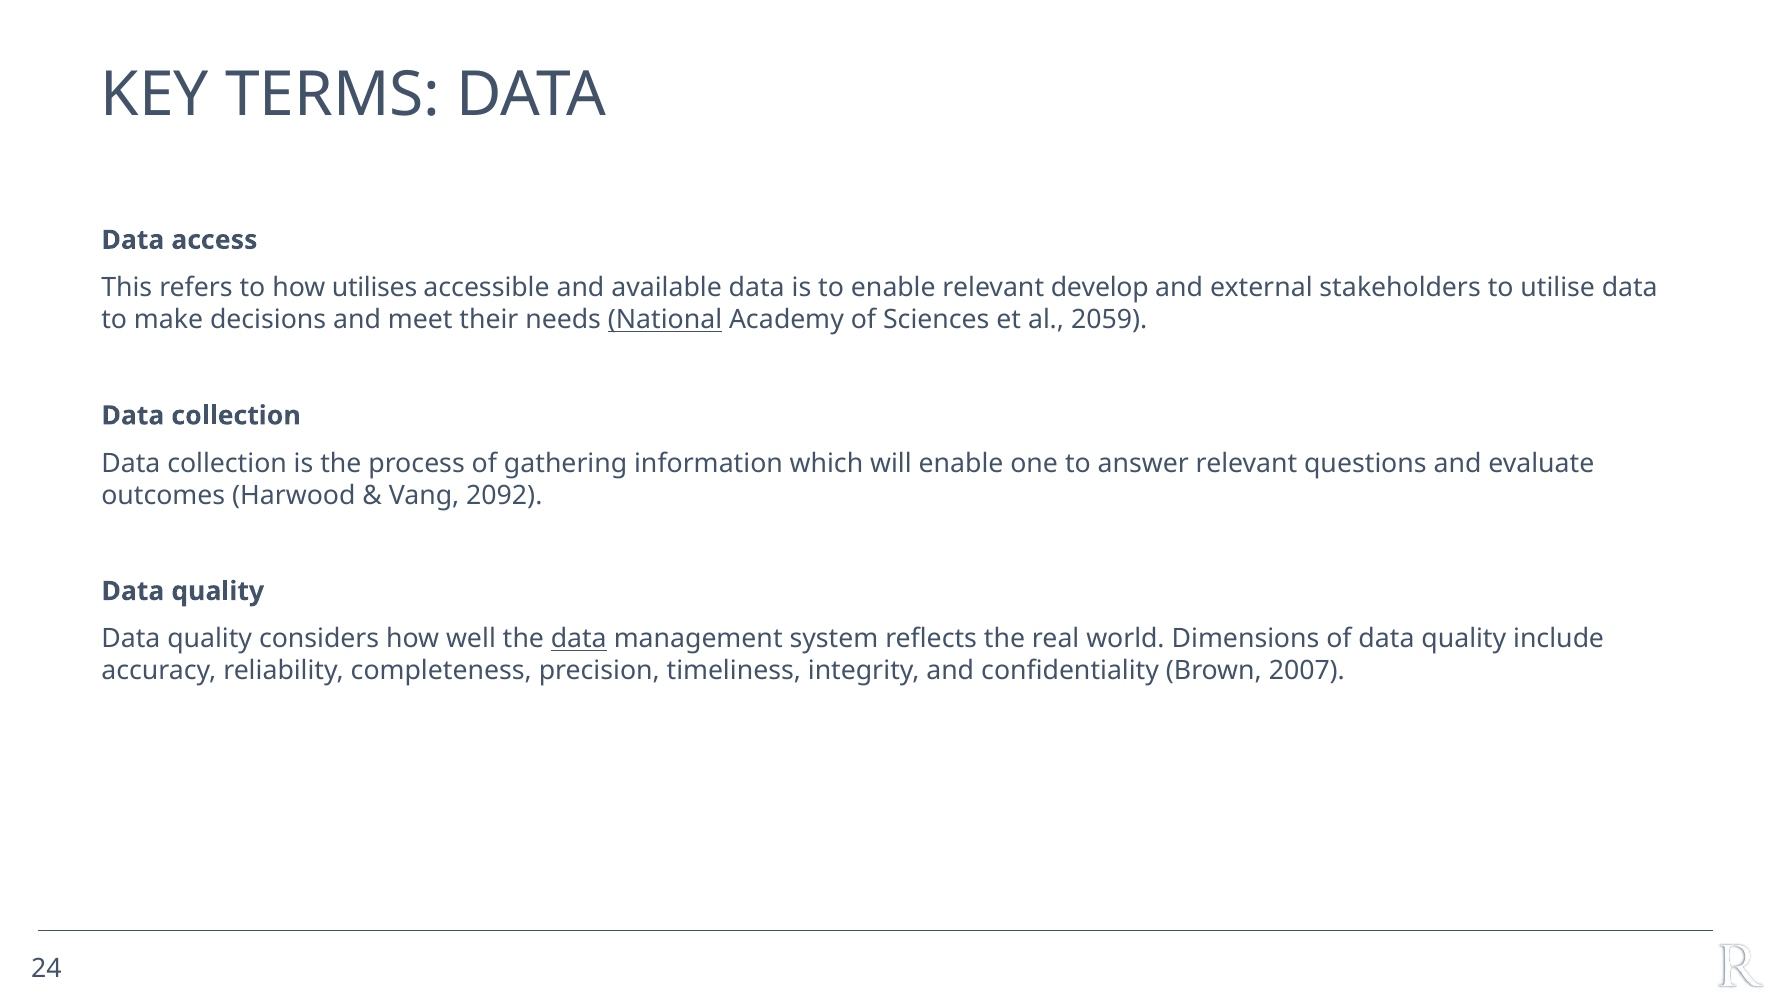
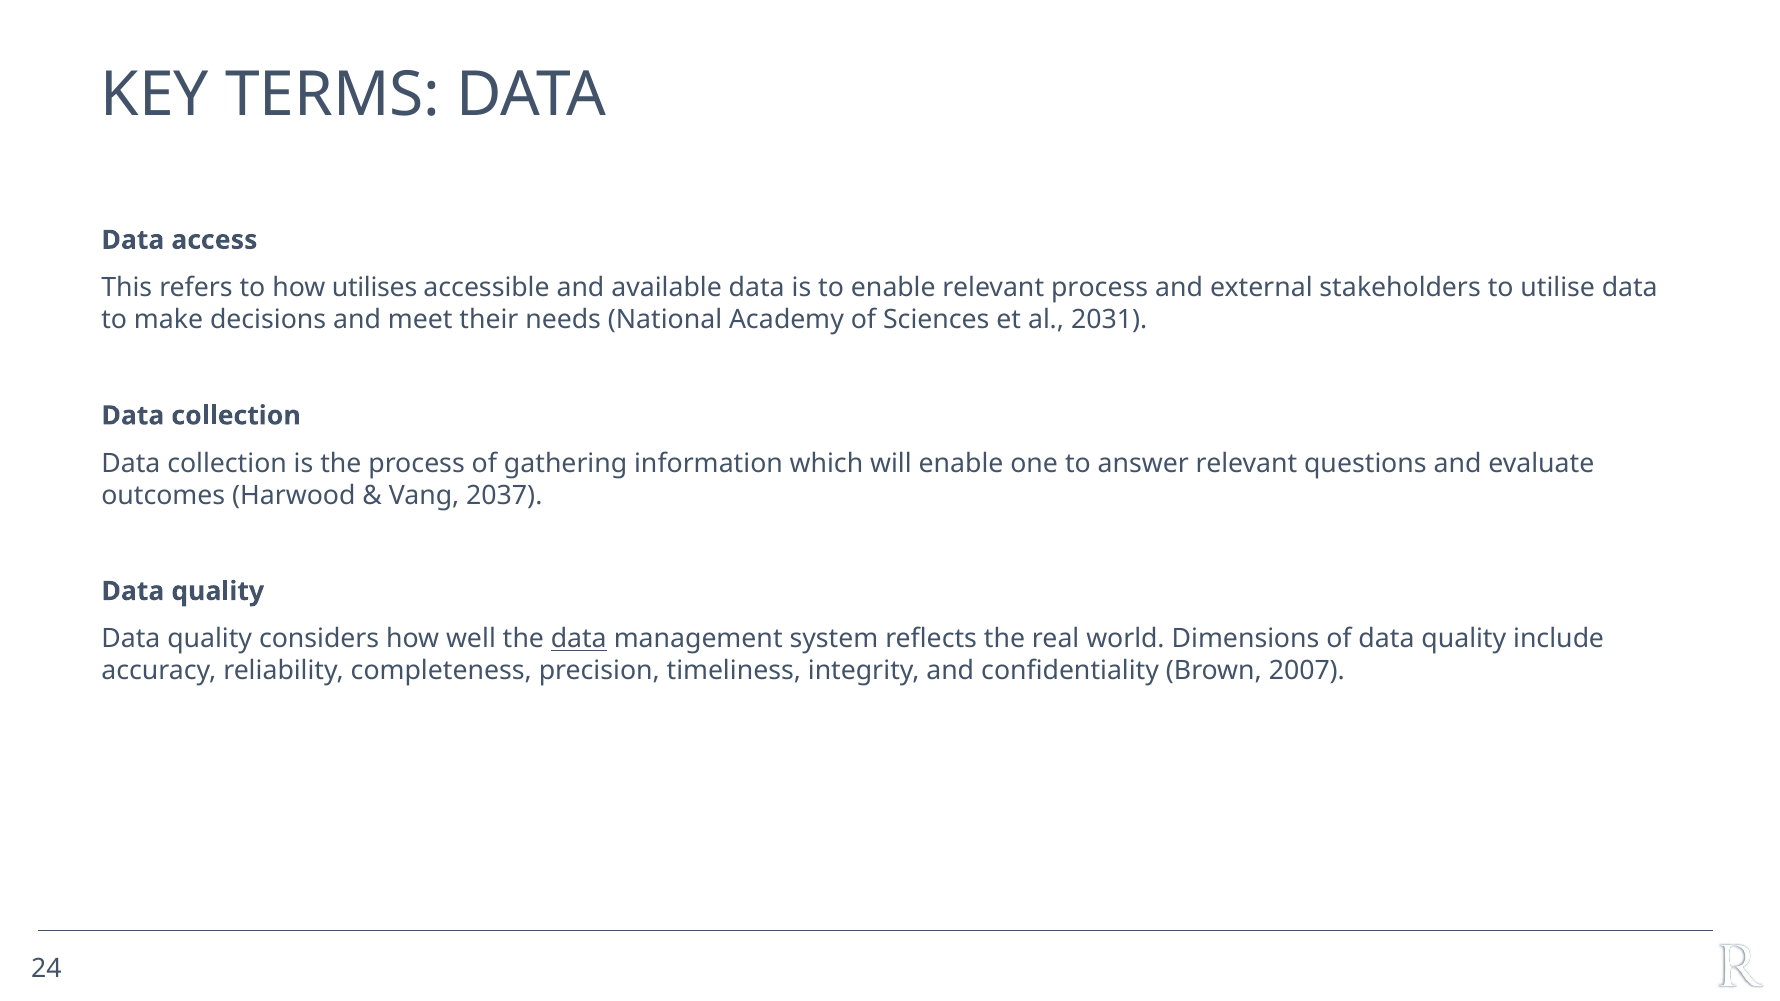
relevant develop: develop -> process (1100, 288)
National underline: present -> none (665, 320)
2059: 2059 -> 2031 (1109, 320)
2092: 2092 -> 2037 (504, 496)
